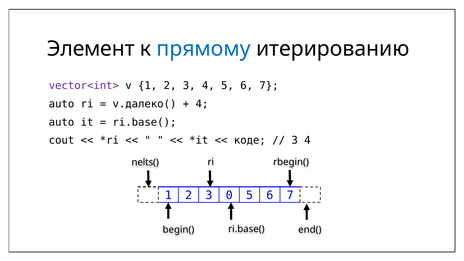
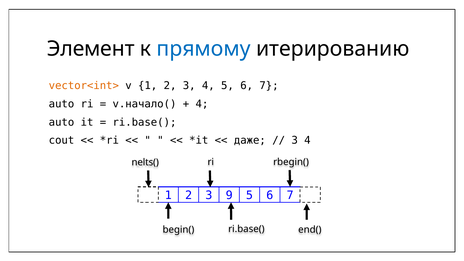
vector<int> colour: purple -> orange (84, 86)
v.далеко(: v.далеко( -> v.начало( (144, 104)
коде: коде -> даже (250, 140)
0: 0 -> 9 (229, 195)
